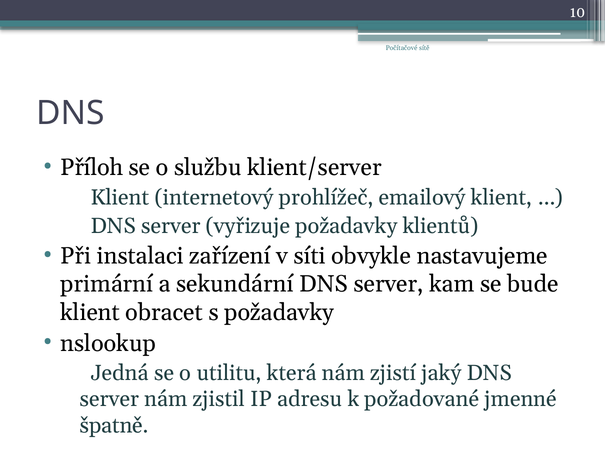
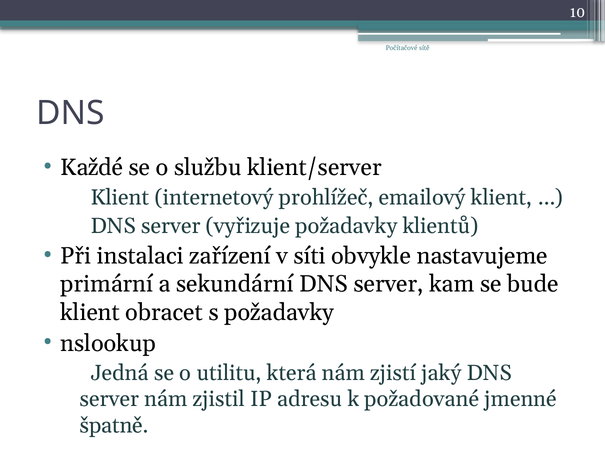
Příloh: Příloh -> Každé (92, 168)
